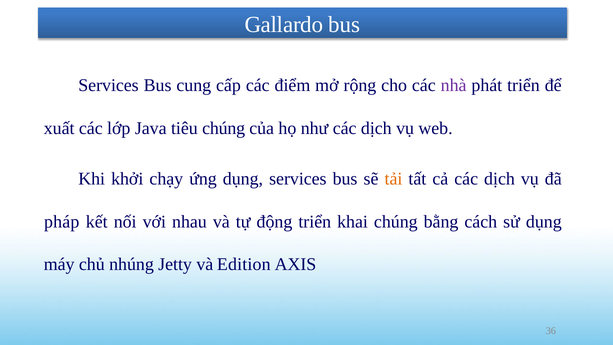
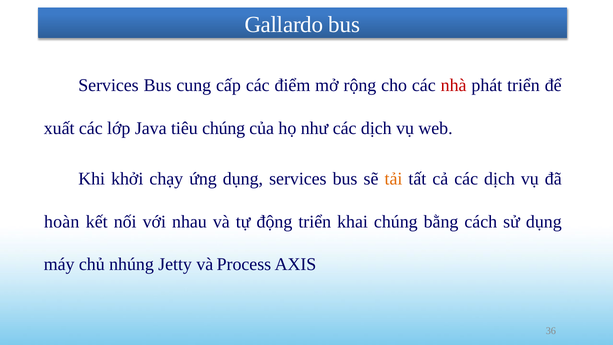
nhà colour: purple -> red (454, 85)
pháp: pháp -> hoàn (62, 222)
Edition: Edition -> Process (244, 265)
